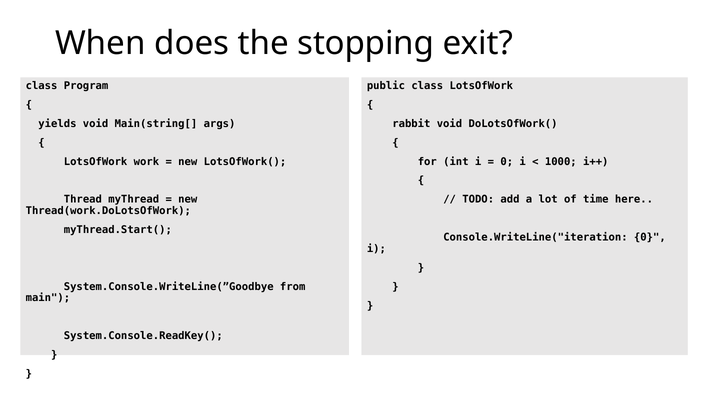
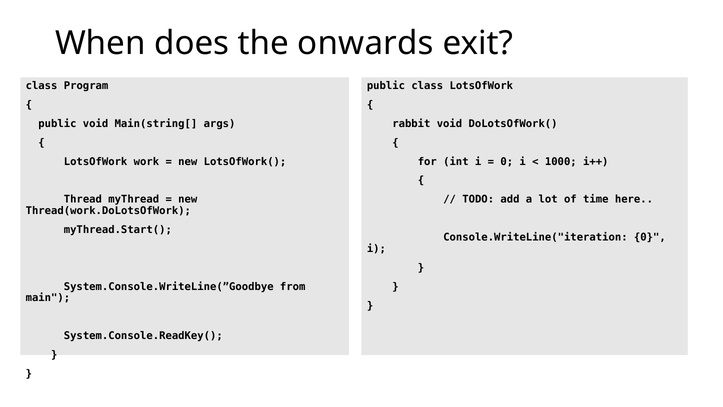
stopping: stopping -> onwards (366, 43)
yields: yields -> public (57, 124)
